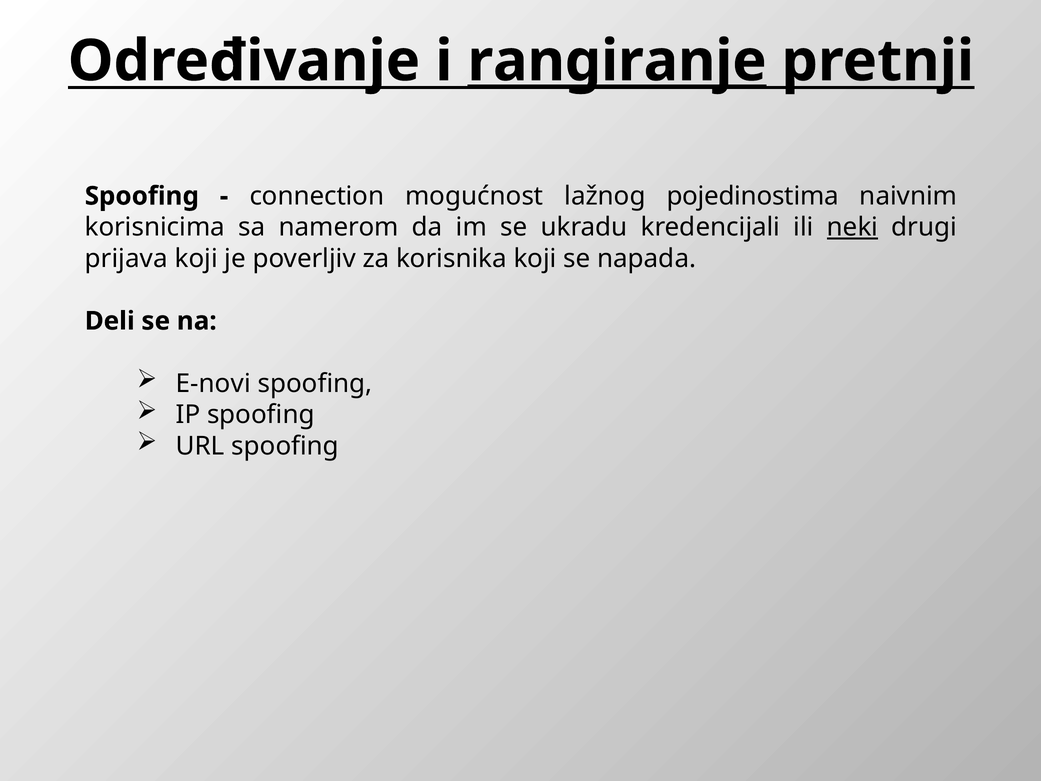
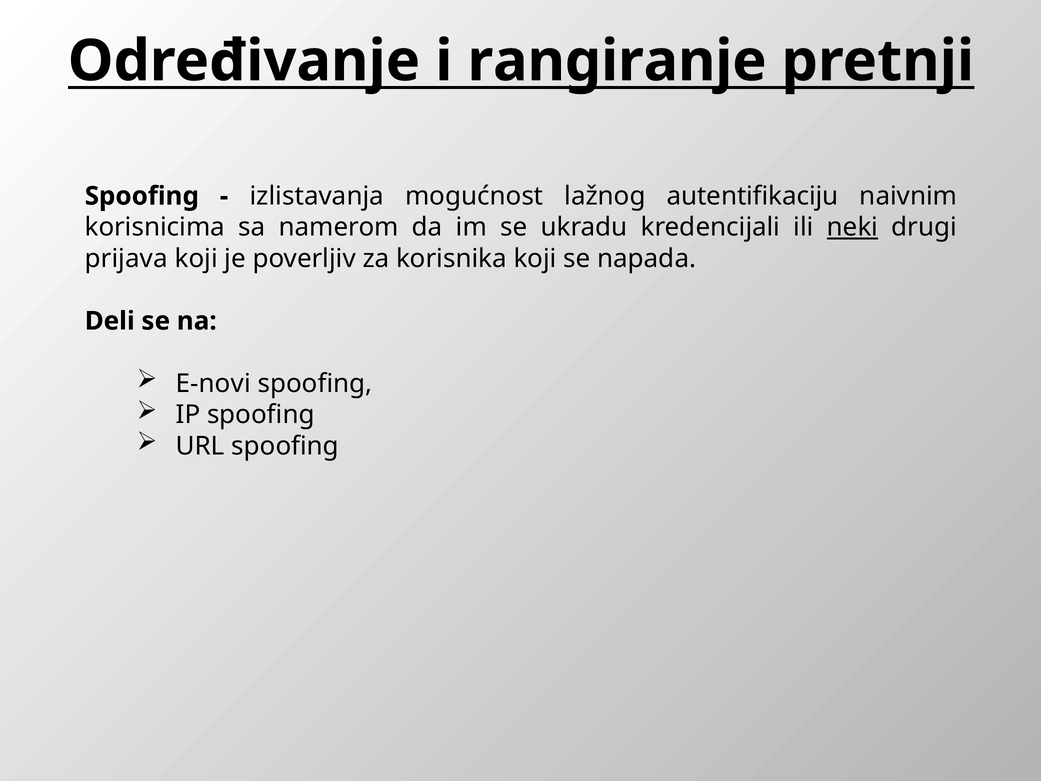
rangiranje underline: present -> none (617, 61)
connection: connection -> izlistavanja (317, 196)
pojedinostima: pojedinostima -> autentifikaciju (753, 196)
